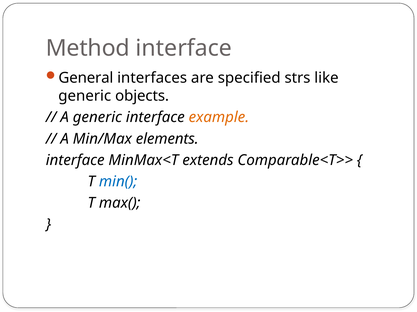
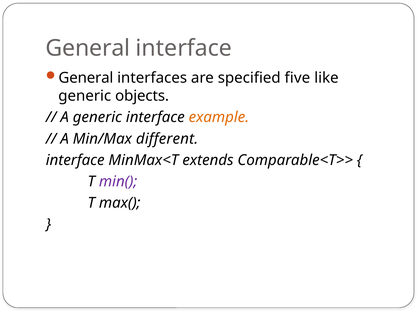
Method: Method -> General (88, 48)
strs: strs -> five (297, 78)
elements: elements -> different (167, 139)
min( colour: blue -> purple (118, 182)
